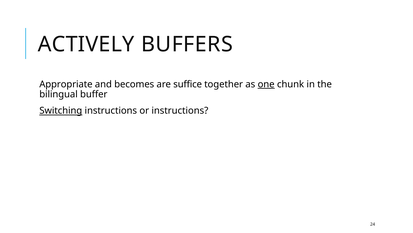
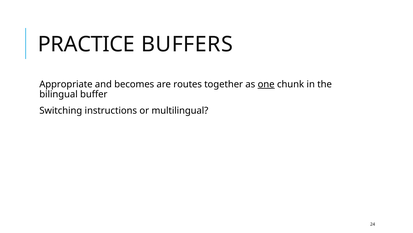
ACTIVELY: ACTIVELY -> PRACTICE (86, 44)
suffice: suffice -> routes (188, 84)
Switching underline: present -> none (61, 110)
or instructions: instructions -> multilingual (180, 110)
